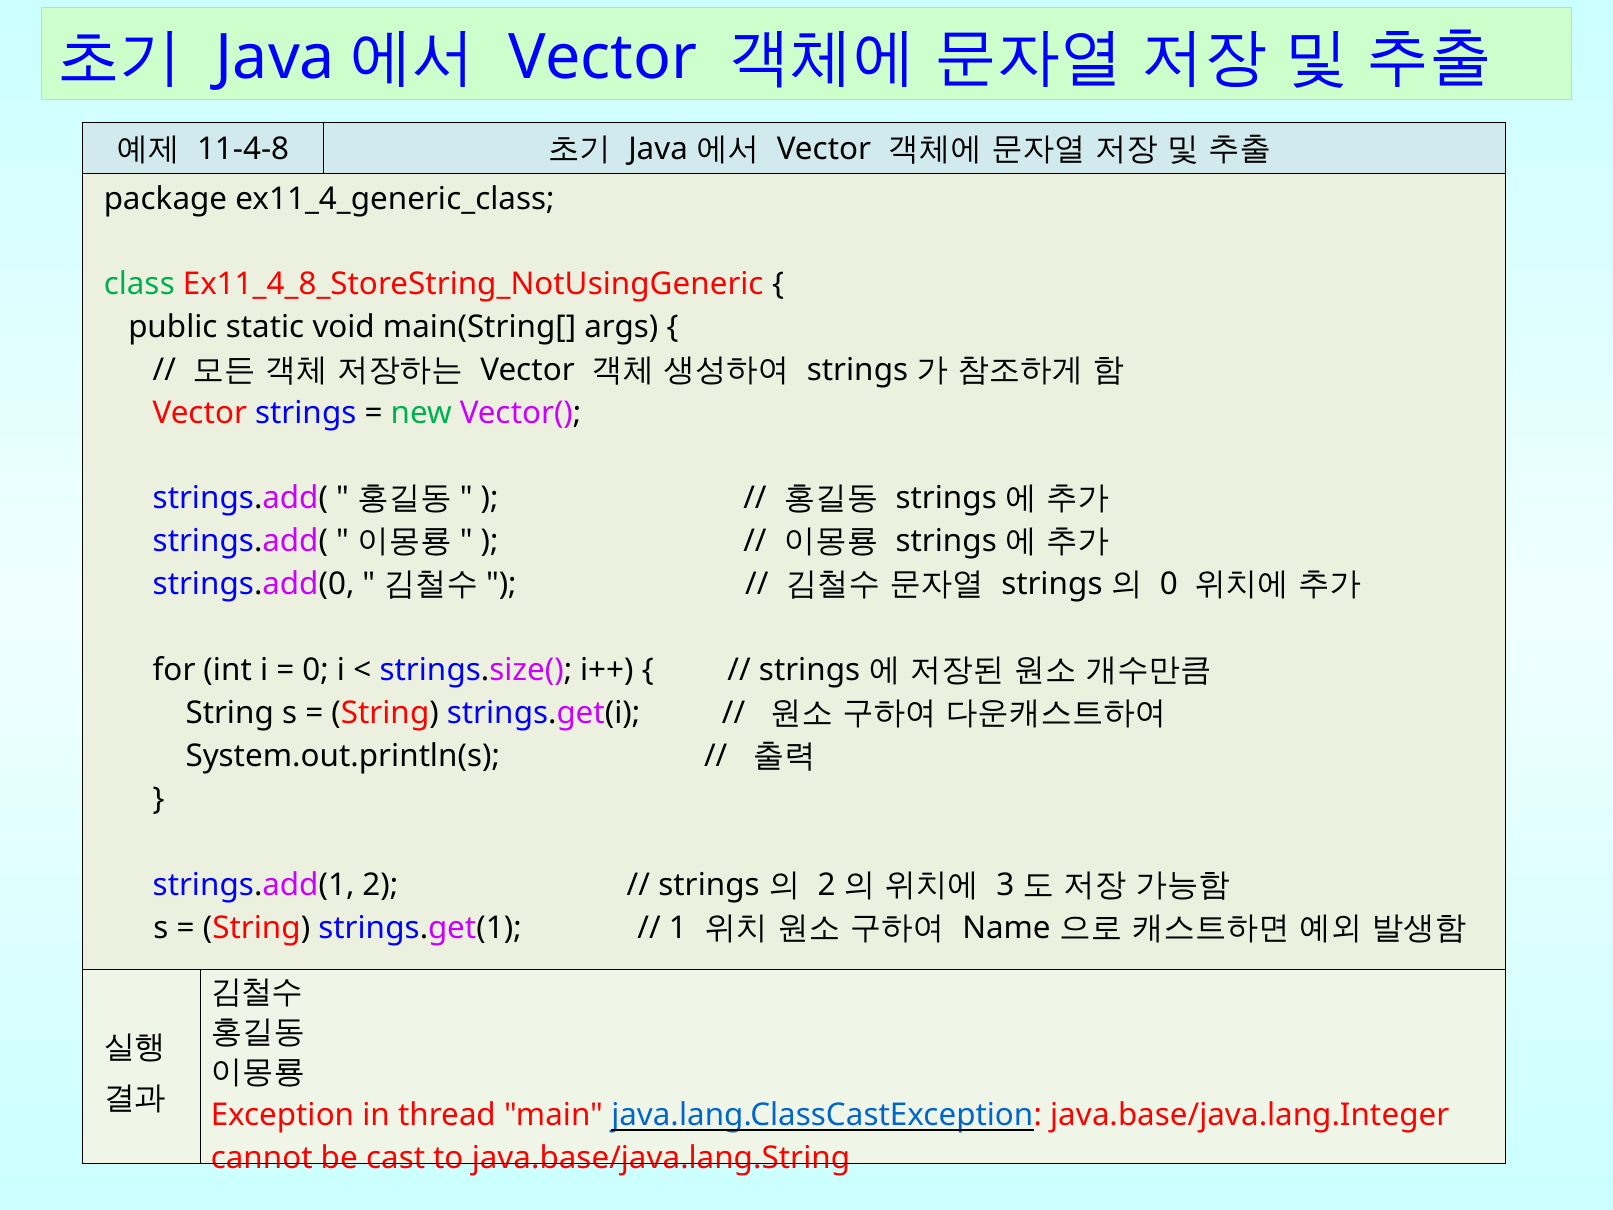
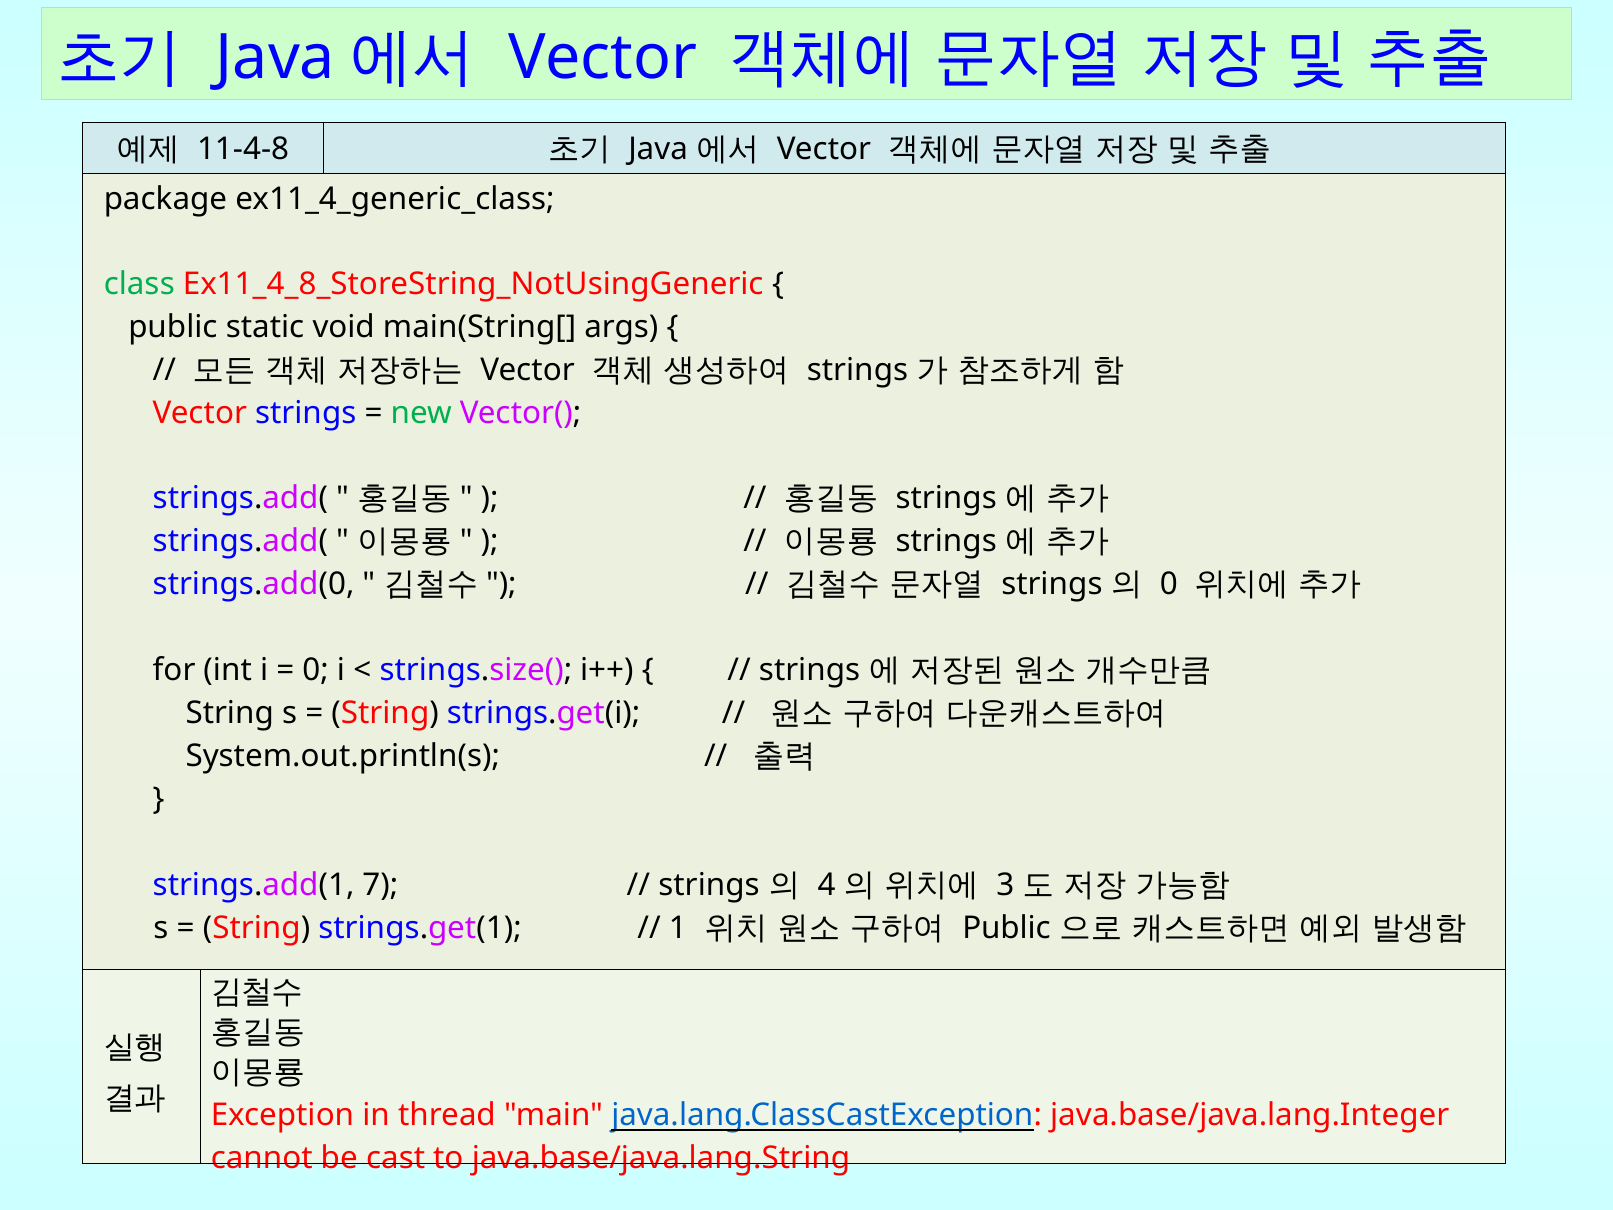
strings.add(1 2: 2 -> 7 (380, 885)
2: 2 -> 4 (827, 885)
Name: Name -> Public (1007, 928)
